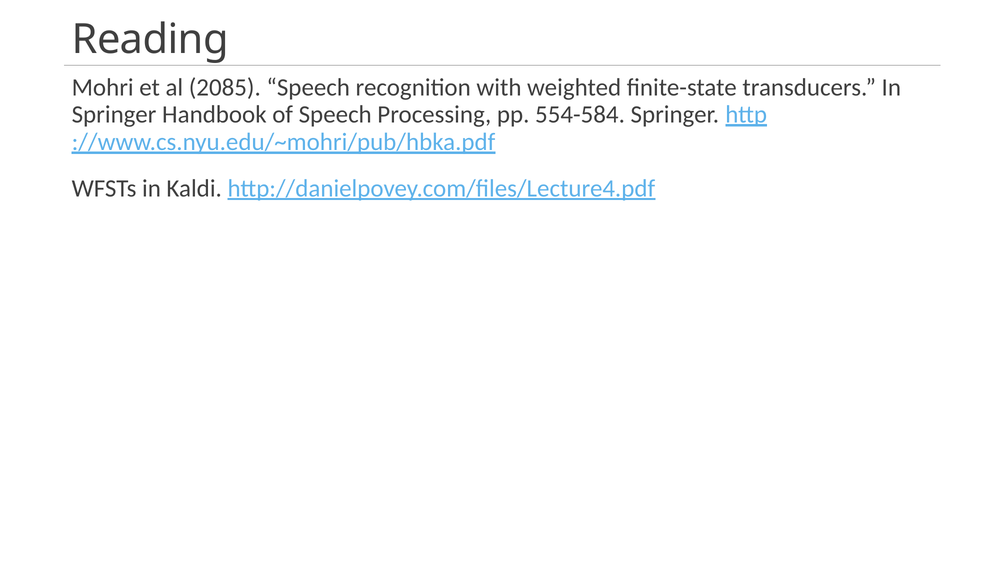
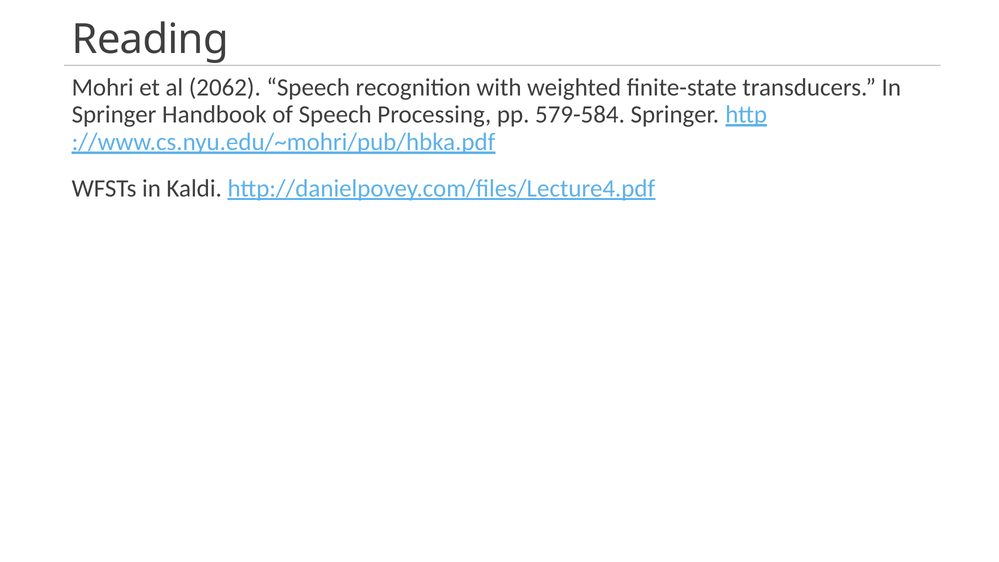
2085: 2085 -> 2062 (225, 87)
554-584: 554-584 -> 579-584 (580, 115)
